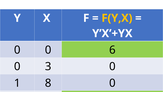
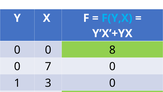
F(Y,X colour: yellow -> light blue (117, 18)
6: 6 -> 8 (112, 50)
3: 3 -> 7 (48, 66)
8: 8 -> 3 (48, 83)
